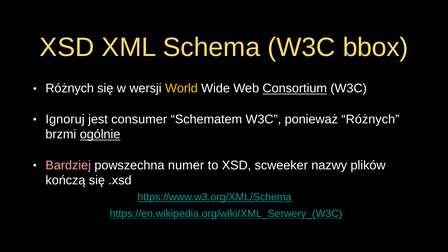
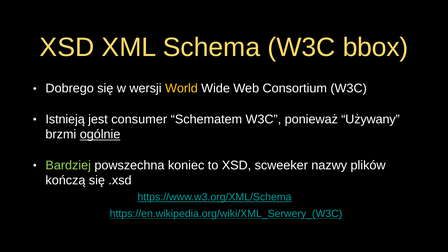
Różnych: Różnych -> Dobrego (70, 88)
Consortium underline: present -> none (295, 88)
Ignoruj: Ignoruj -> Istnieją (65, 119)
ponieważ Różnych: Różnych -> Używany (371, 119)
Bardziej colour: pink -> light green (68, 165)
numer: numer -> koniec (186, 165)
